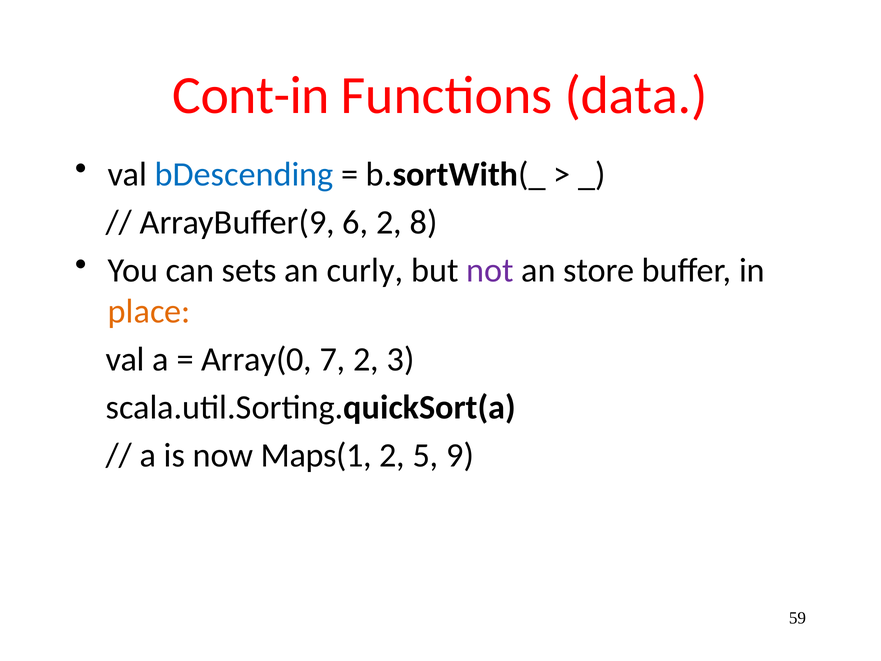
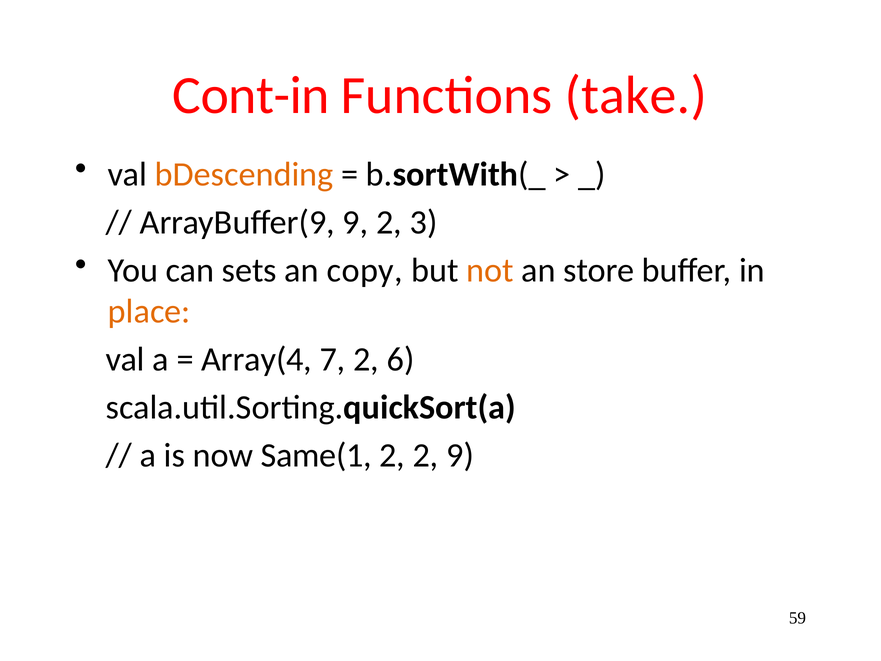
data: data -> take (636, 96)
bDescending colour: blue -> orange (244, 174)
ArrayBuffer(9 6: 6 -> 9 (355, 222)
8: 8 -> 3 (424, 222)
curly: curly -> copy (365, 270)
not colour: purple -> orange (490, 270)
Array(0: Array(0 -> Array(4 (257, 359)
3: 3 -> 6 (401, 359)
Maps(1: Maps(1 -> Same(1 (316, 455)
2 5: 5 -> 2 (426, 455)
